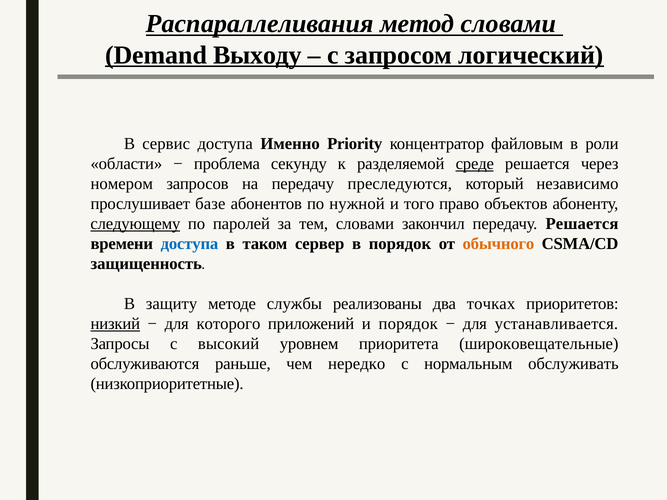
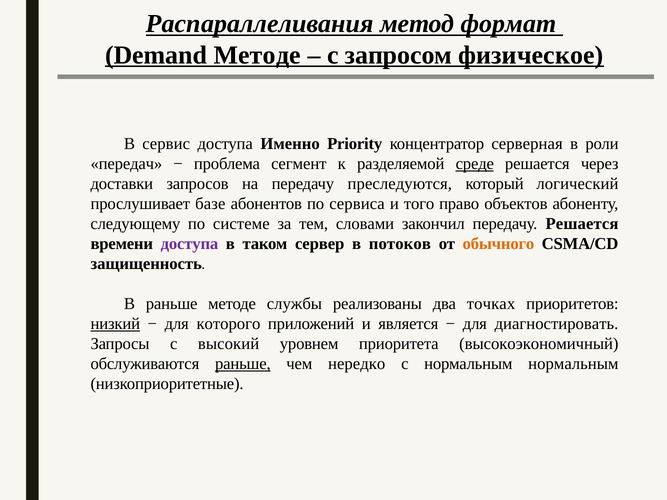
метод словами: словами -> формат (509, 24)
Demand Выходу: Выходу -> Методе (257, 55)
логический: логический -> физическое (531, 55)
файловым: файловым -> серверная (527, 144)
области: области -> передач (126, 164)
секунду: секунду -> сегмент (299, 164)
номером: номером -> доставки (122, 184)
независимо: независимо -> логический (577, 184)
нужной: нужной -> сервиса (357, 204)
следующему underline: present -> none (135, 224)
паролей: паролей -> системе (241, 224)
доступа colour: blue -> purple (190, 244)
в порядок: порядок -> потоков (400, 244)
В защиту: защиту -> раньше (172, 304)
и порядок: порядок -> является (408, 324)
устанавливается: устанавливается -> диагностировать (556, 324)
широковещательные: широковещательные -> высокоэкономичный (539, 344)
раньше underline: none -> present (243, 364)
нормальным обслуживать: обслуживать -> нормальным (573, 364)
